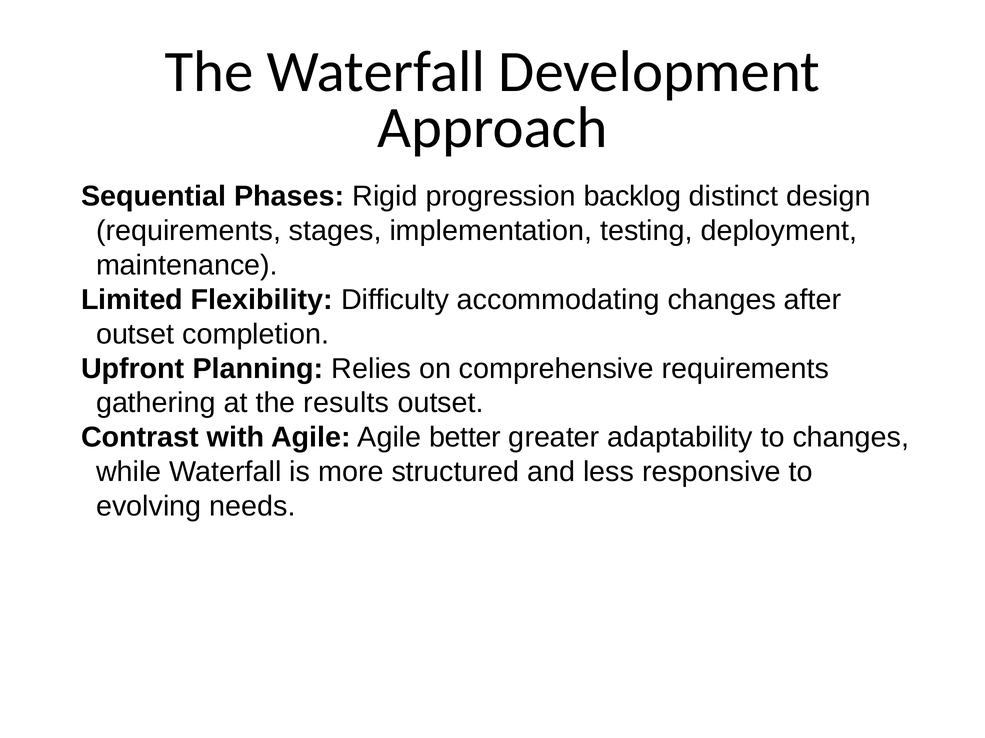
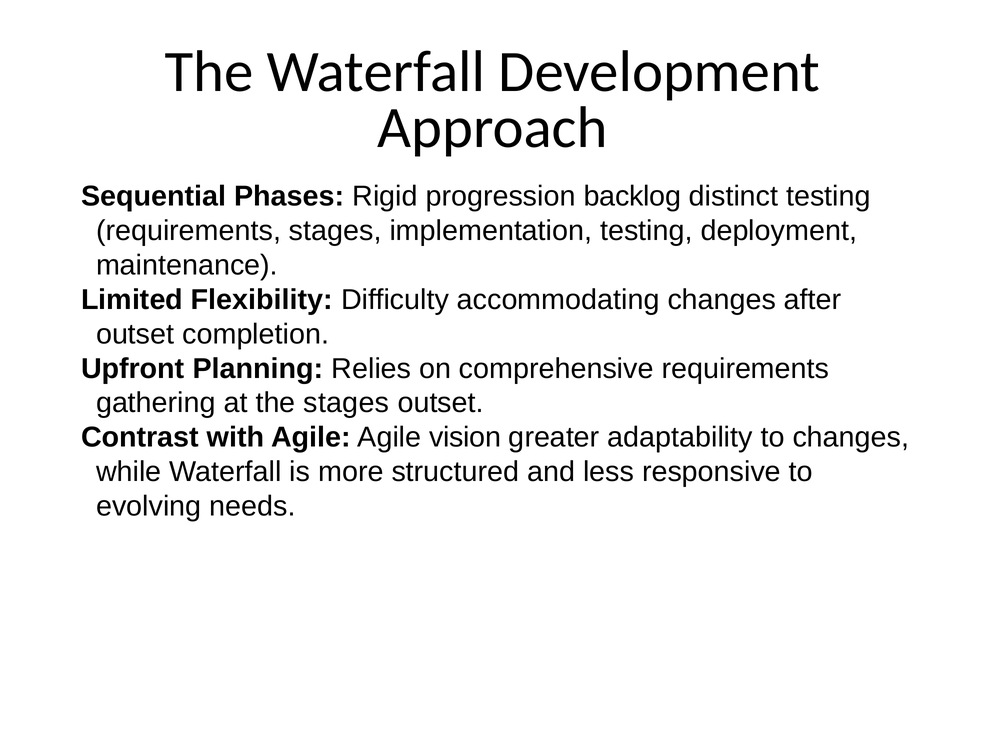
distinct design: design -> testing (828, 197)
the results: results -> stages (346, 403)
better: better -> vision (465, 438)
